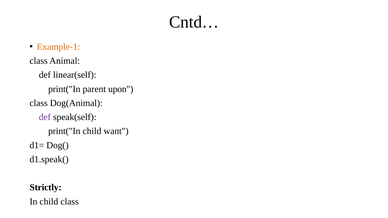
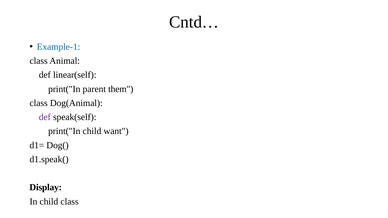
Example-1 colour: orange -> blue (59, 47)
upon: upon -> them (121, 89)
Strictly: Strictly -> Display (46, 188)
